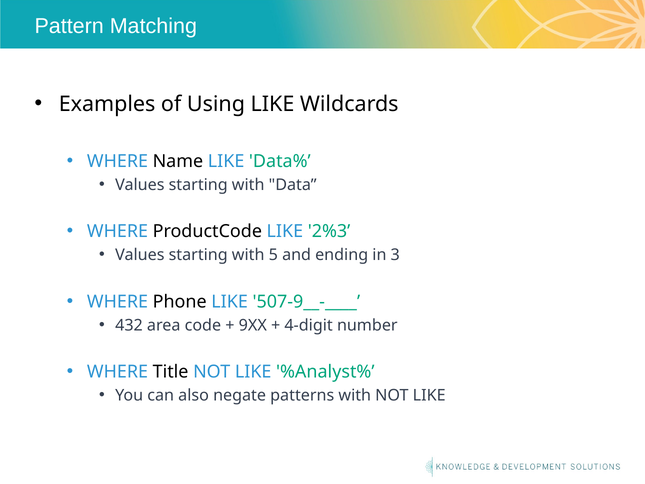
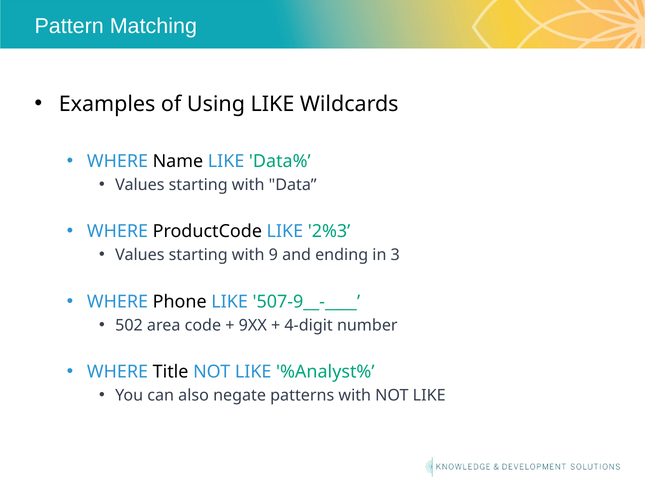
5: 5 -> 9 (273, 255)
432: 432 -> 502 (129, 325)
